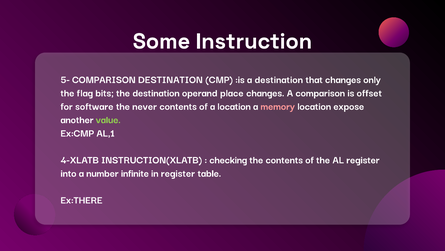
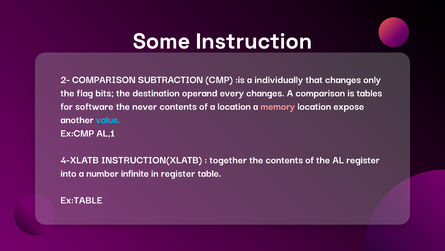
5-: 5- -> 2- (65, 79)
COMPARISON DESTINATION: DESTINATION -> SUBTRACTION (171, 79)
a destination: destination -> individually (279, 79)
place: place -> every (232, 92)
offset: offset -> tables (369, 92)
value colour: light green -> light blue (108, 119)
checking: checking -> together (228, 159)
Ex:THERE: Ex:THERE -> Ex:TABLE (81, 199)
